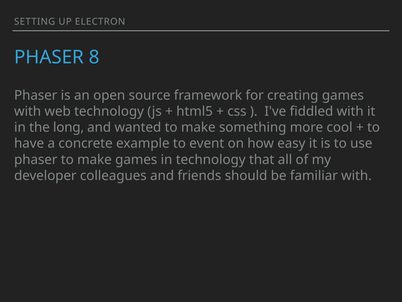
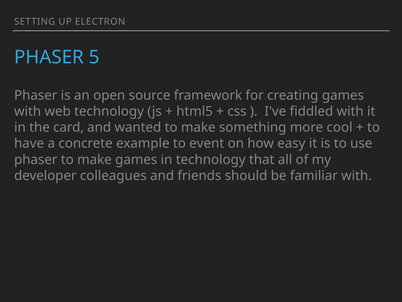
8: 8 -> 5 (94, 57)
long: long -> card (69, 127)
